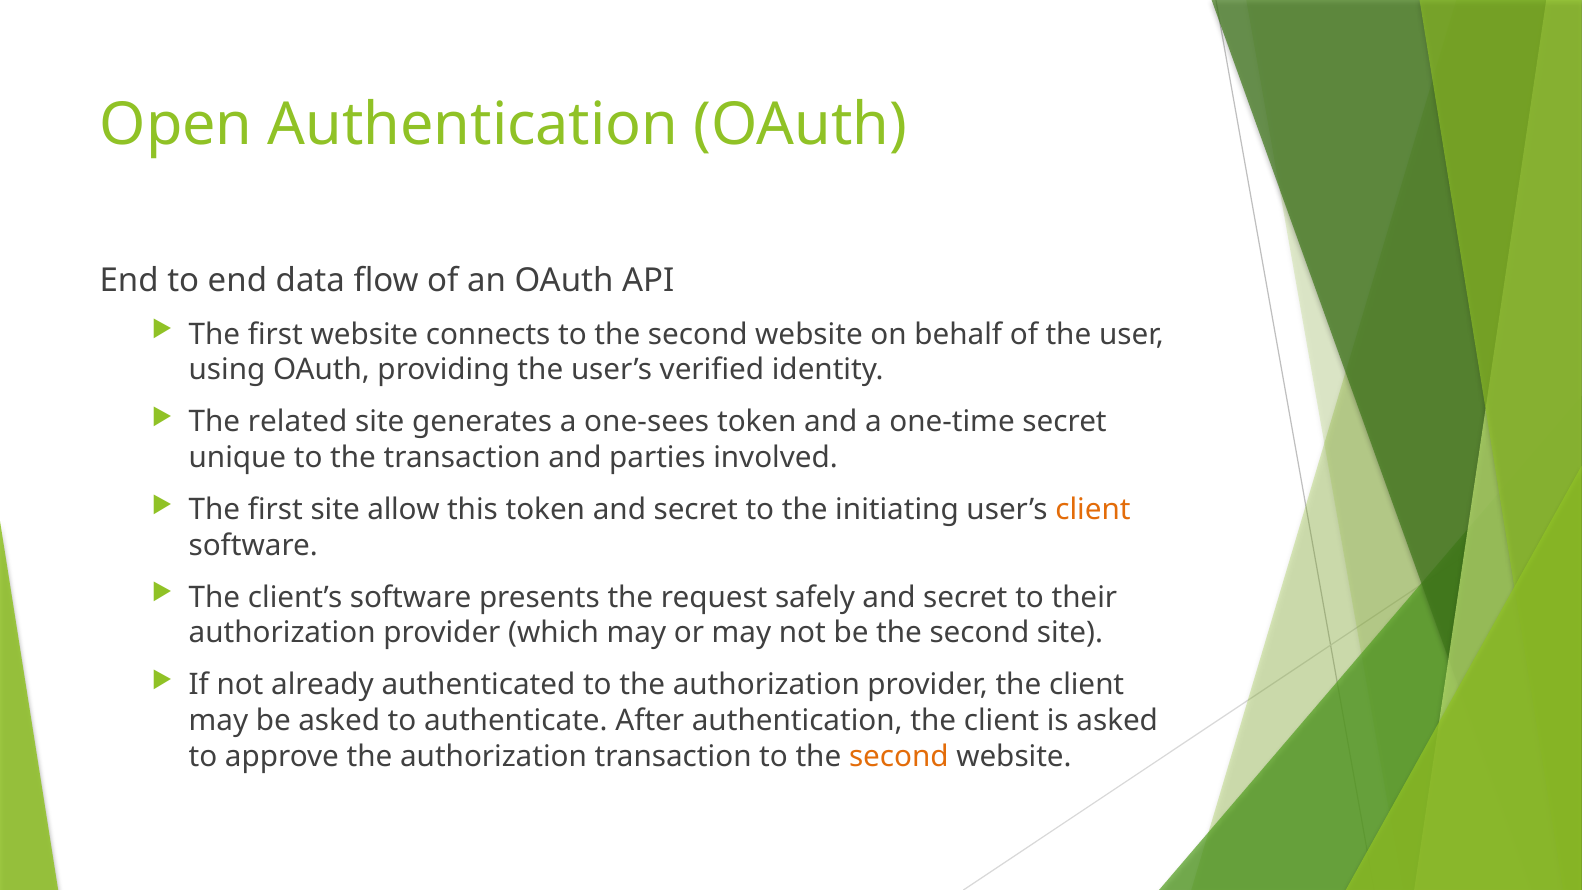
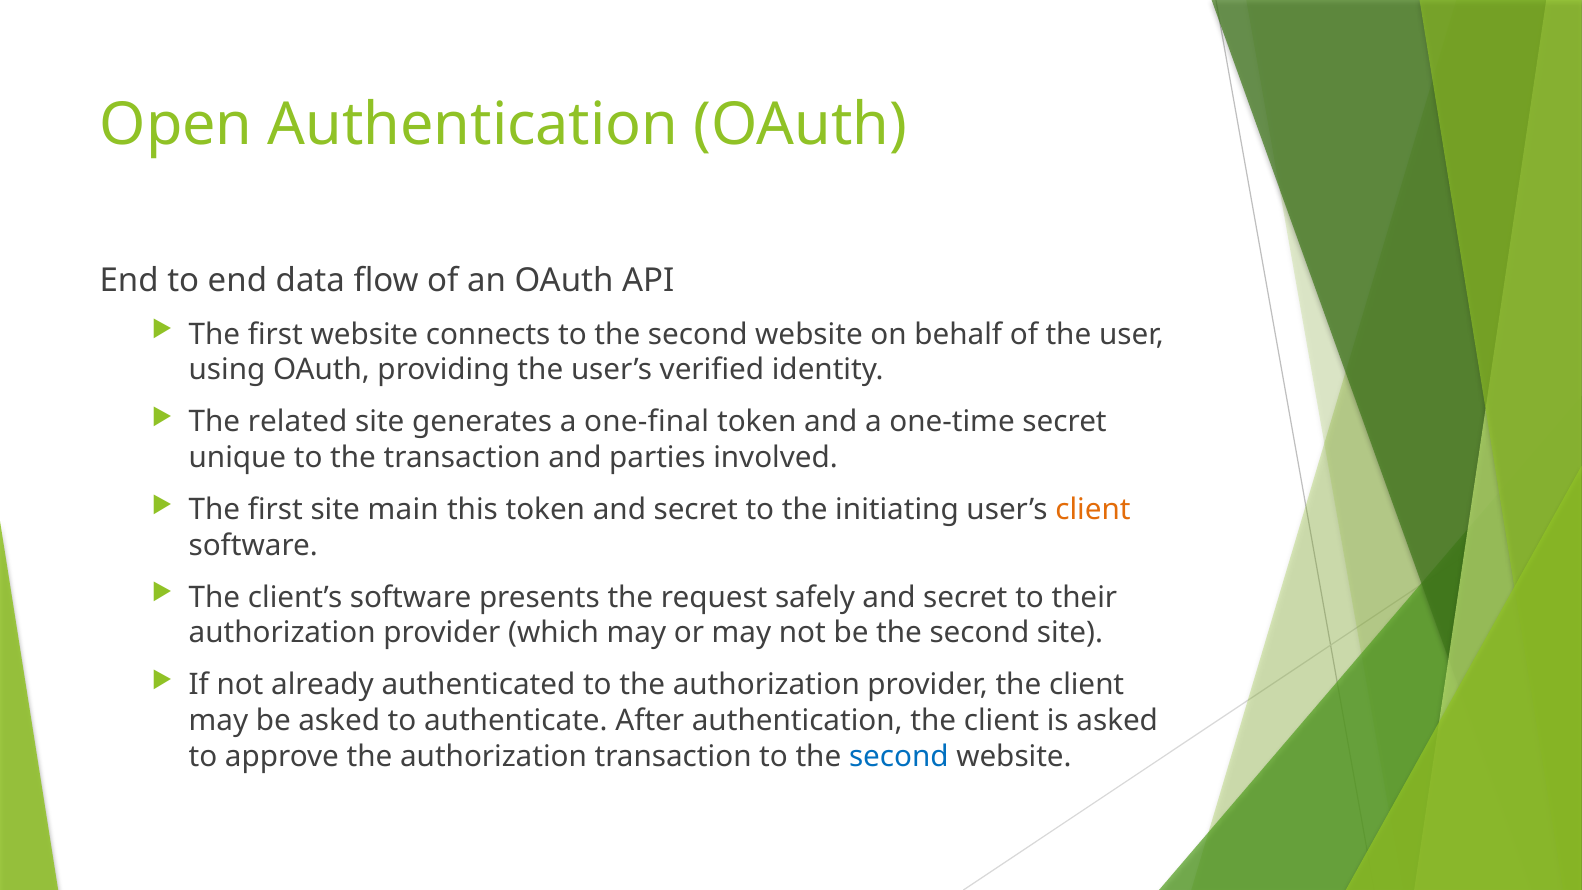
one-sees: one-sees -> one-final (647, 422)
allow: allow -> main (403, 510)
second colour: orange -> blue (899, 756)
